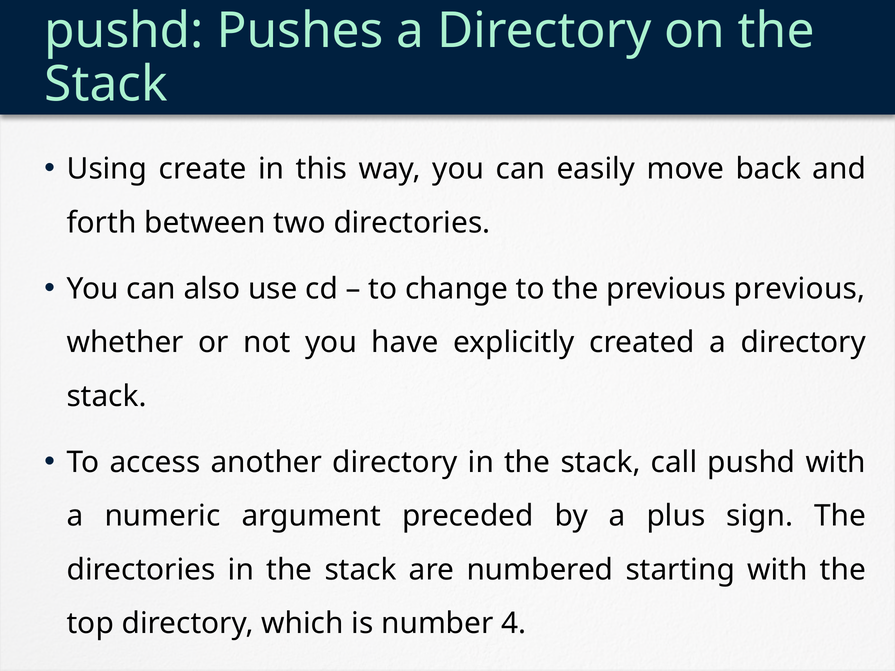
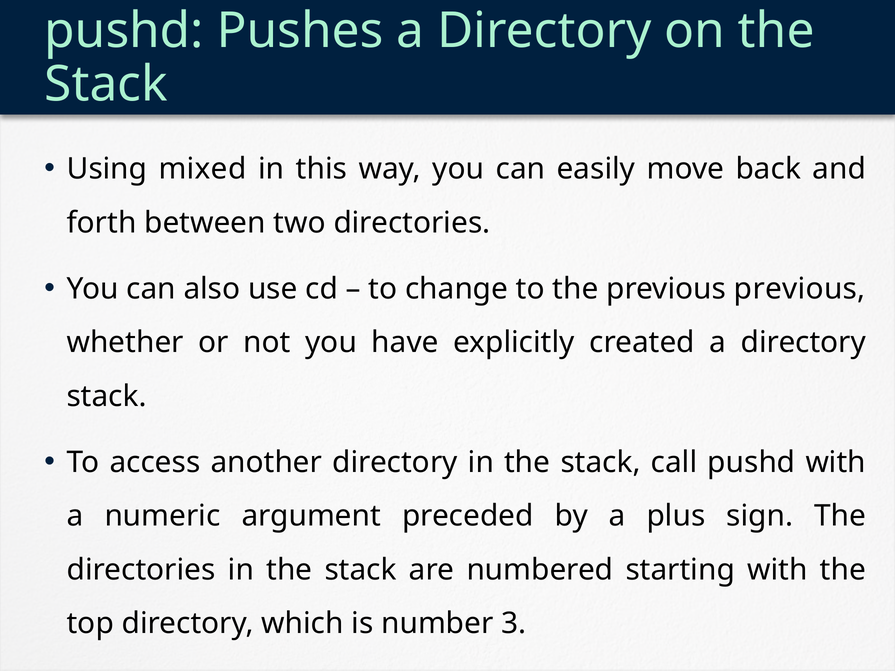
create: create -> mixed (203, 169)
4: 4 -> 3 (514, 624)
